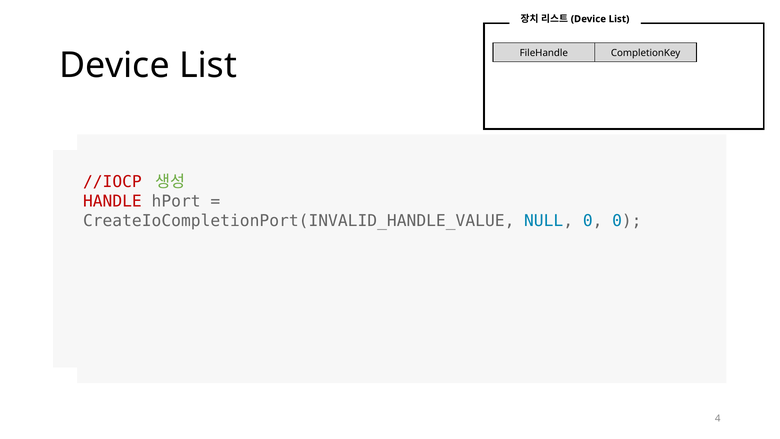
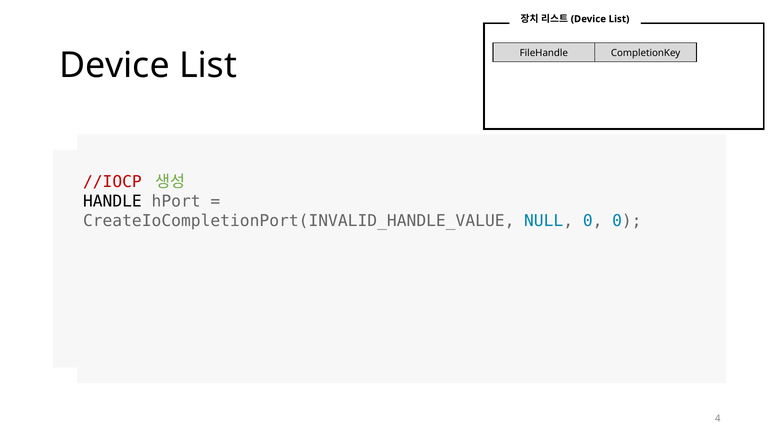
HANDLE colour: red -> black (112, 201)
